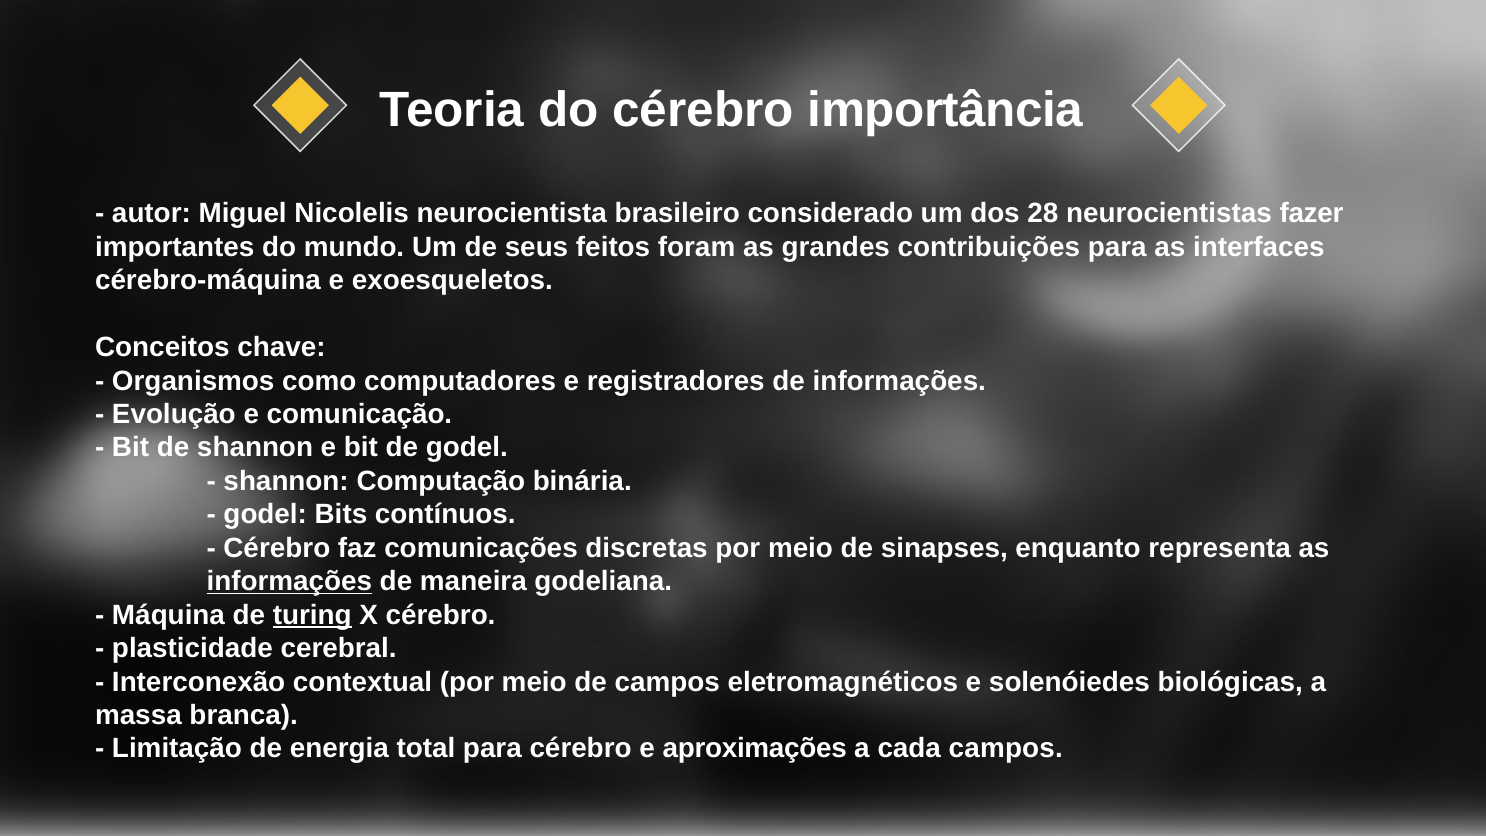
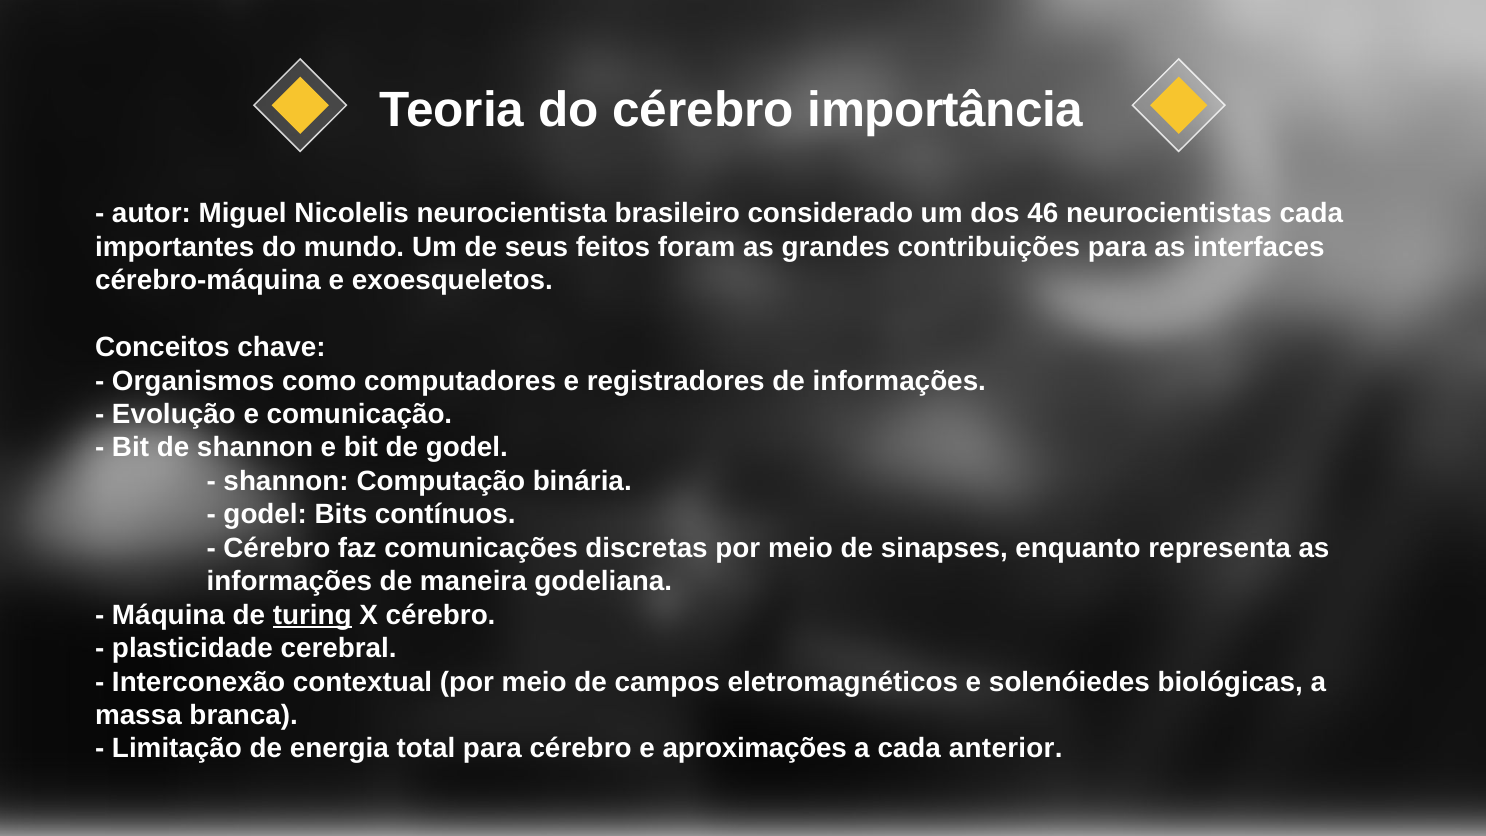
28: 28 -> 46 (1043, 214)
neurocientistas fazer: fazer -> cada (1311, 214)
informações underline: present -> none (289, 581)
cada campos: campos -> anterior (1006, 749)
